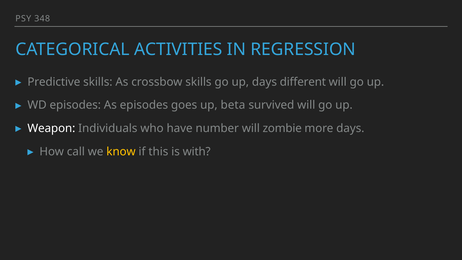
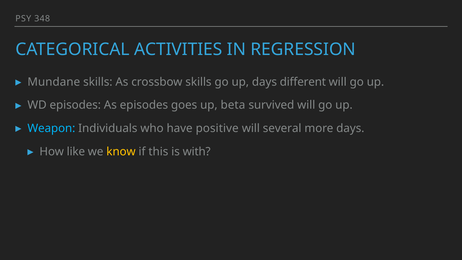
Predictive: Predictive -> Mundane (54, 82)
Weapon colour: white -> light blue (51, 128)
number: number -> positive (217, 128)
zombie: zombie -> several (282, 128)
call: call -> like (76, 152)
